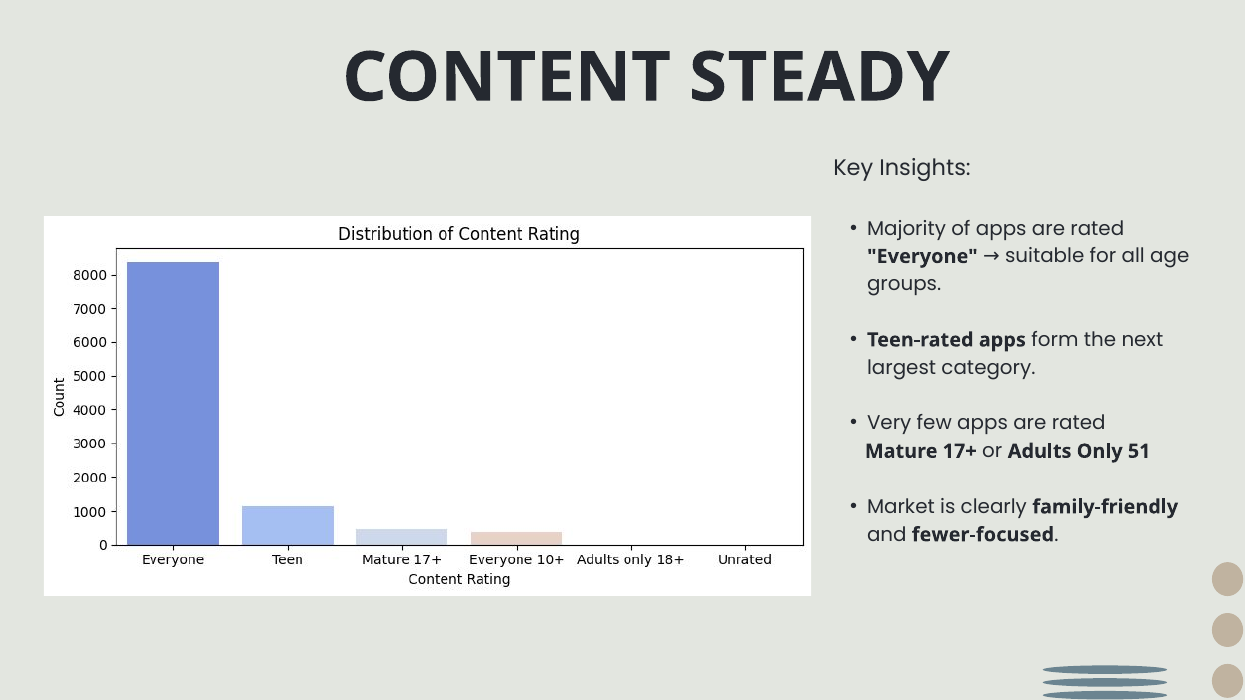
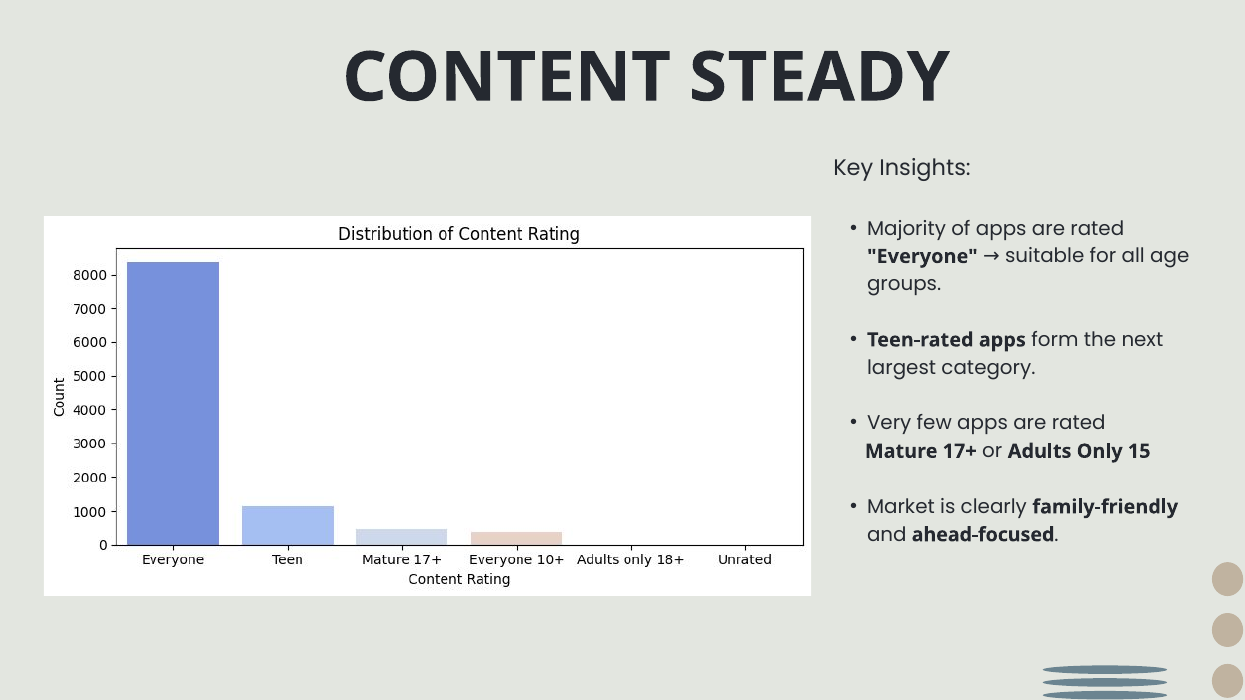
51: 51 -> 15 (1139, 451)
fewer-focused: fewer-focused -> ahead-focused (983, 535)
